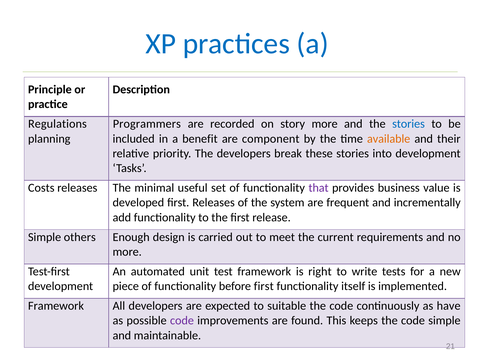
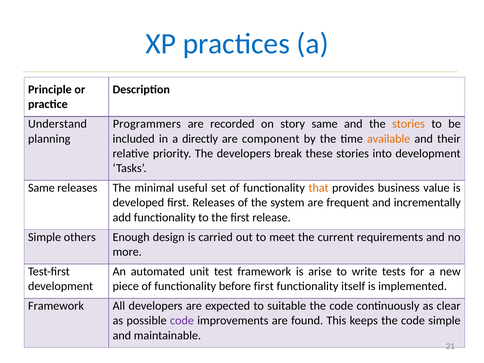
Regulations: Regulations -> Understand (57, 124)
story more: more -> same (325, 124)
stories colour: blue -> orange (409, 124)
benefit: benefit -> directly (200, 139)
Costs: Costs -> Same (41, 188)
that colour: purple -> orange (319, 188)
right: right -> arise (320, 271)
have: have -> clear (449, 306)
